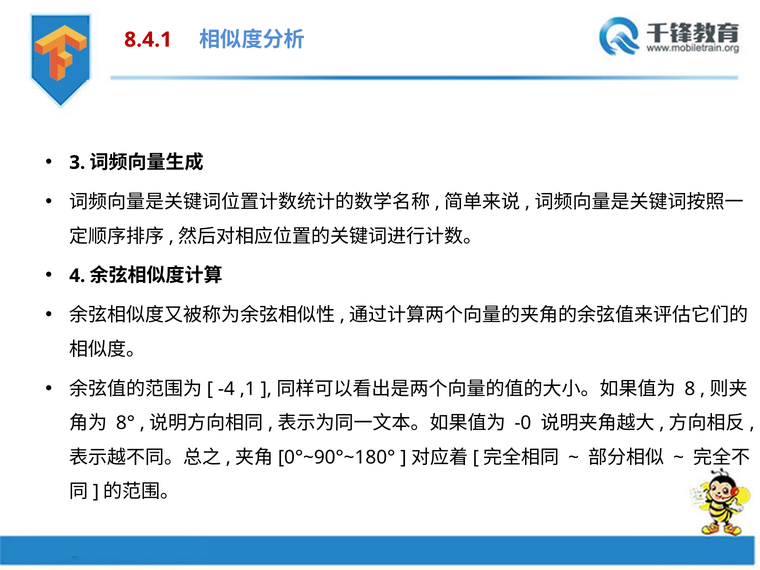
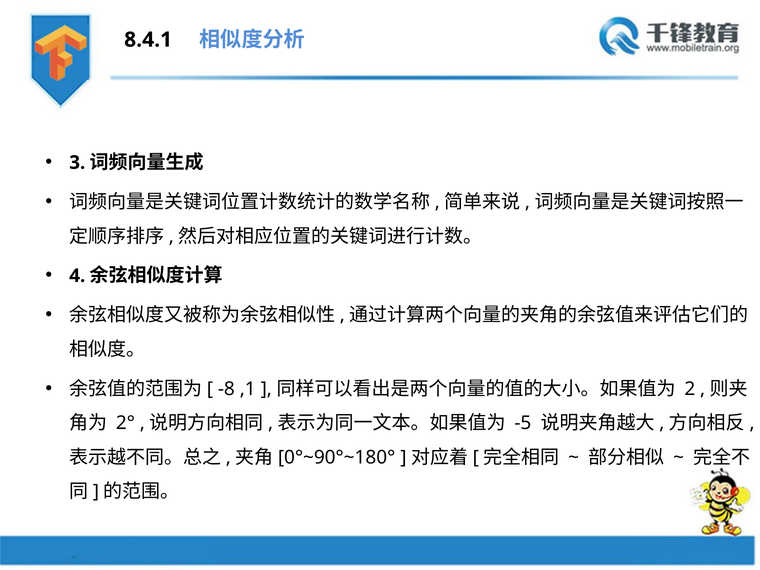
8.4.1 colour: red -> black (148, 40)
-4: -4 -> -8 (226, 389)
8: 8 -> 2 (690, 389)
8°: 8° -> 2° (125, 423)
-0: -0 -> -5 (523, 423)
